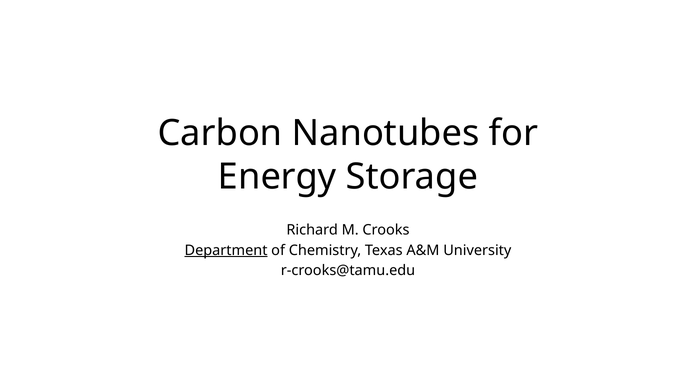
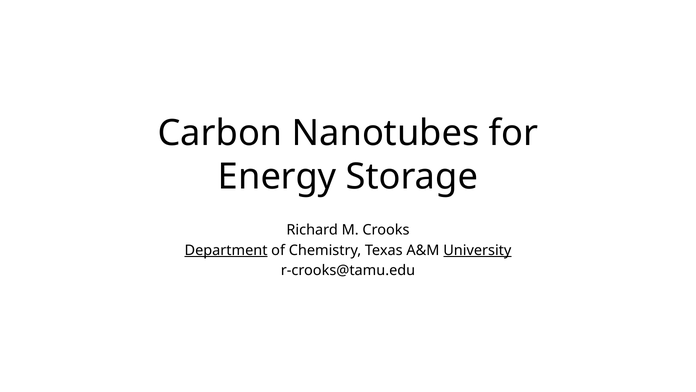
University underline: none -> present (477, 250)
